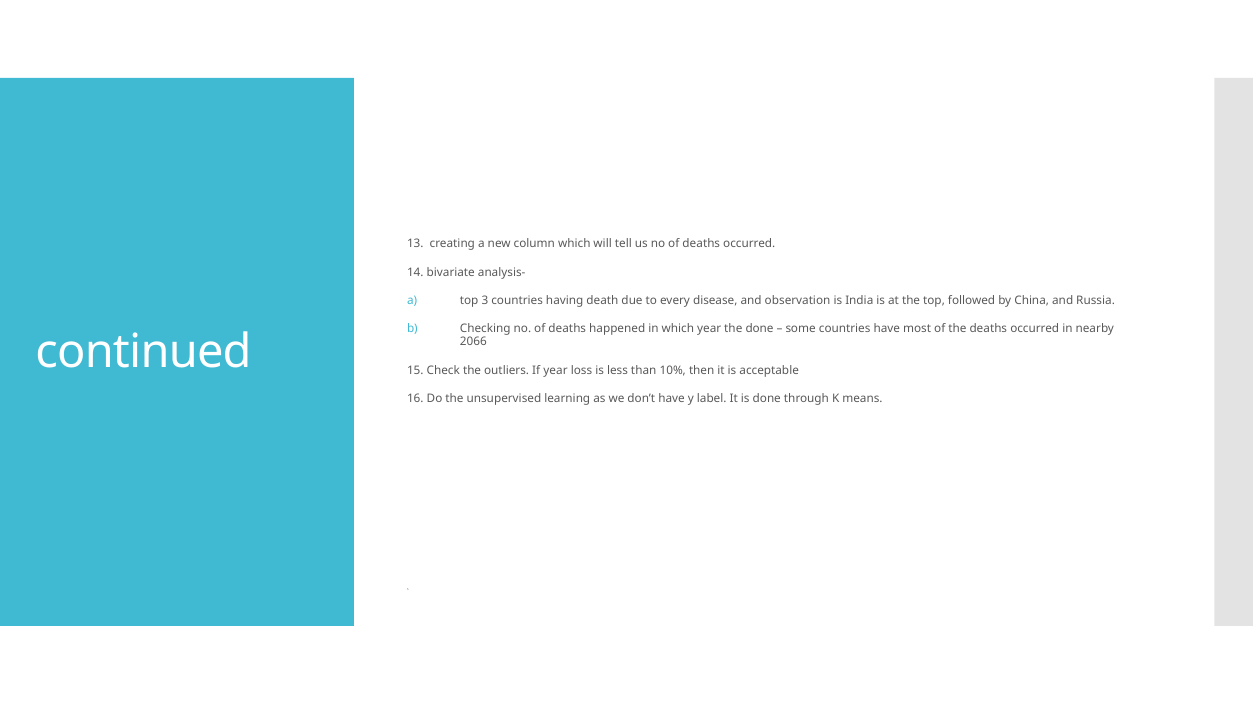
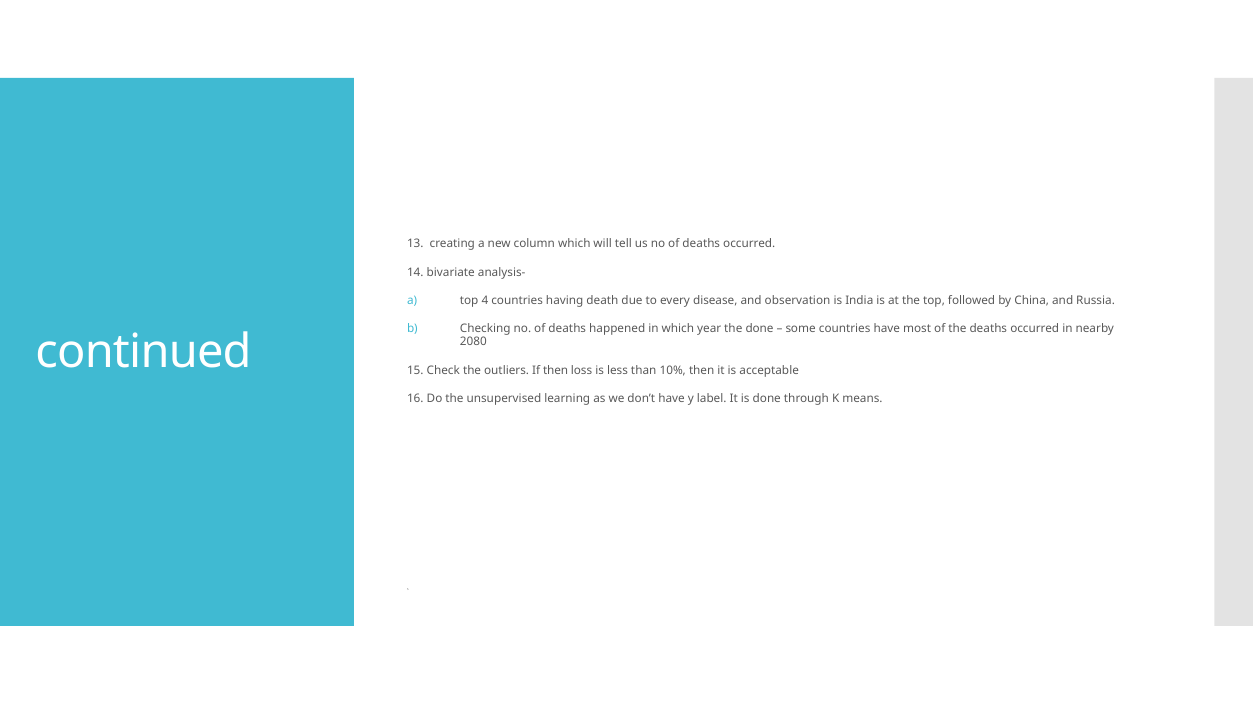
3: 3 -> 4 (485, 301)
2066: 2066 -> 2080 (473, 342)
If year: year -> then (556, 370)
